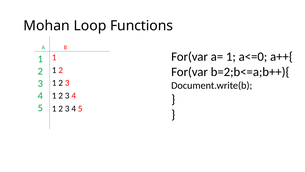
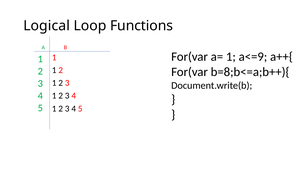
Mohan: Mohan -> Logical (47, 26)
a<=0: a<=0 -> a<=9 (253, 57)
b=2;b<=a;b++){: b=2;b<=a;b++){ -> b=8;b<=a;b++){ (250, 72)
